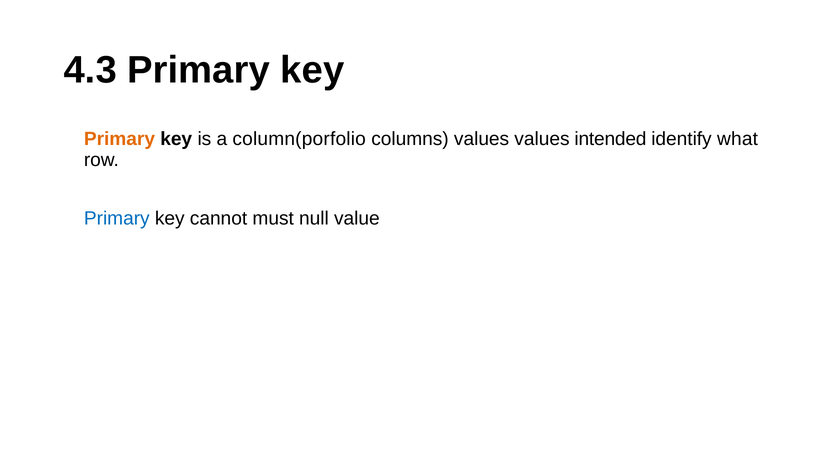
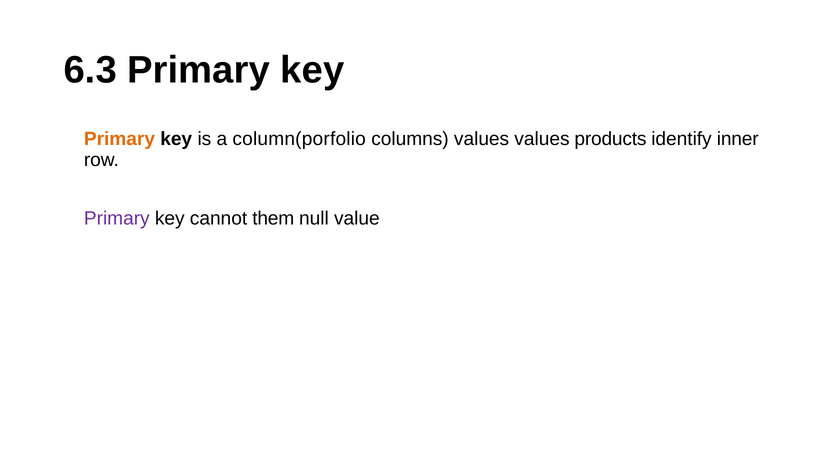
4.3: 4.3 -> 6.3 (90, 70)
intended: intended -> products (610, 139)
what: what -> inner (738, 139)
Primary colour: blue -> purple (117, 218)
must: must -> them (273, 218)
